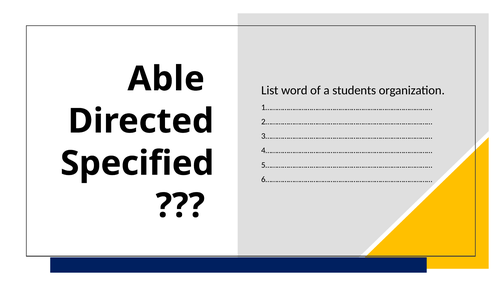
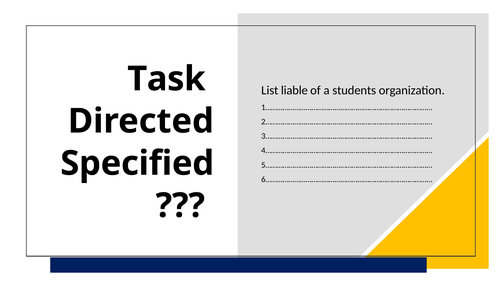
Able: Able -> Task (166, 79)
word: word -> liable (294, 91)
